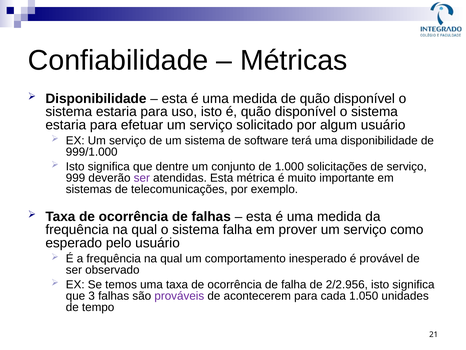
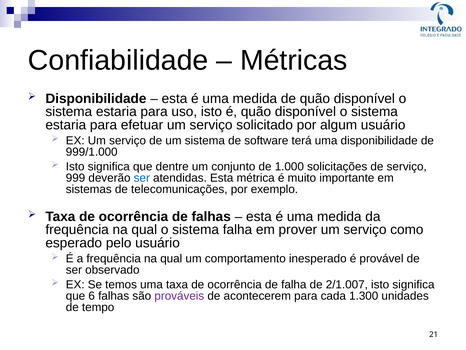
ser colour: purple -> blue (142, 178)
2/2.956: 2/2.956 -> 2/1.007 (347, 284)
3: 3 -> 6 (92, 296)
1.050: 1.050 -> 1.300 (364, 296)
